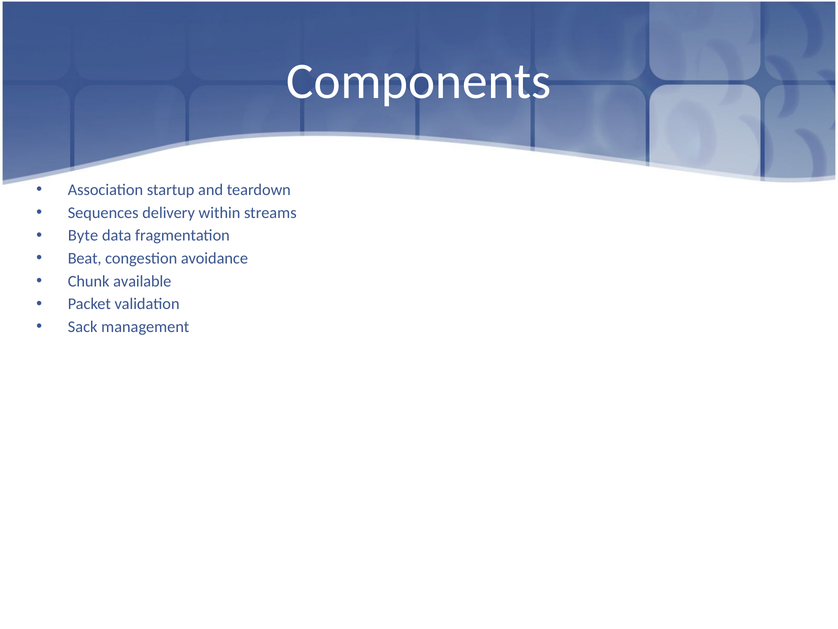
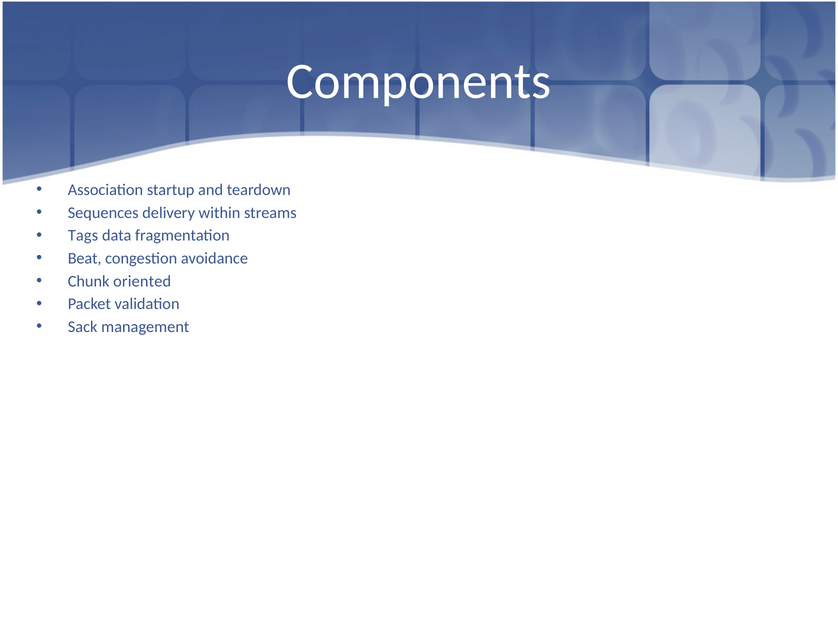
Byte: Byte -> Tags (83, 235)
available: available -> oriented (142, 281)
